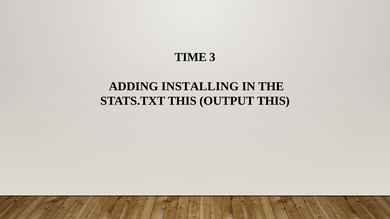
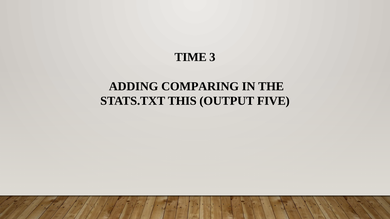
INSTALLING: INSTALLING -> COMPARING (200, 87)
OUTPUT THIS: THIS -> FIVE (273, 101)
